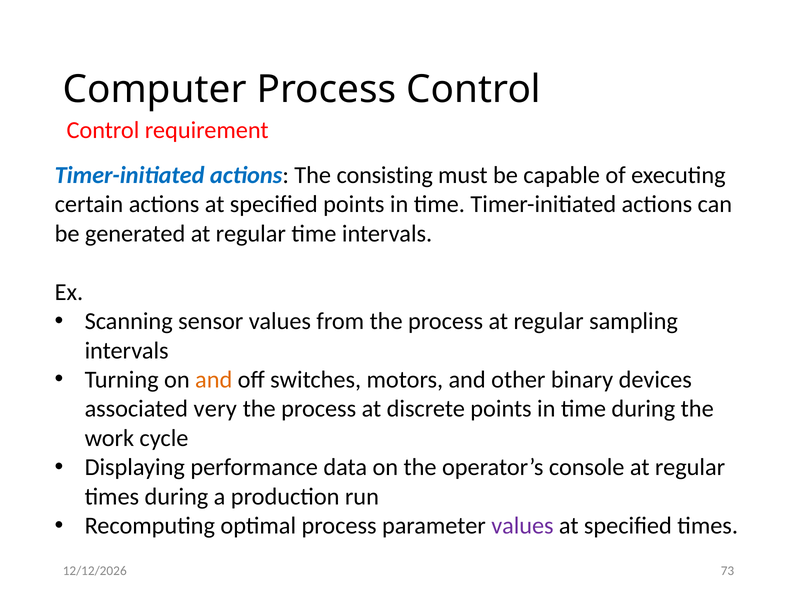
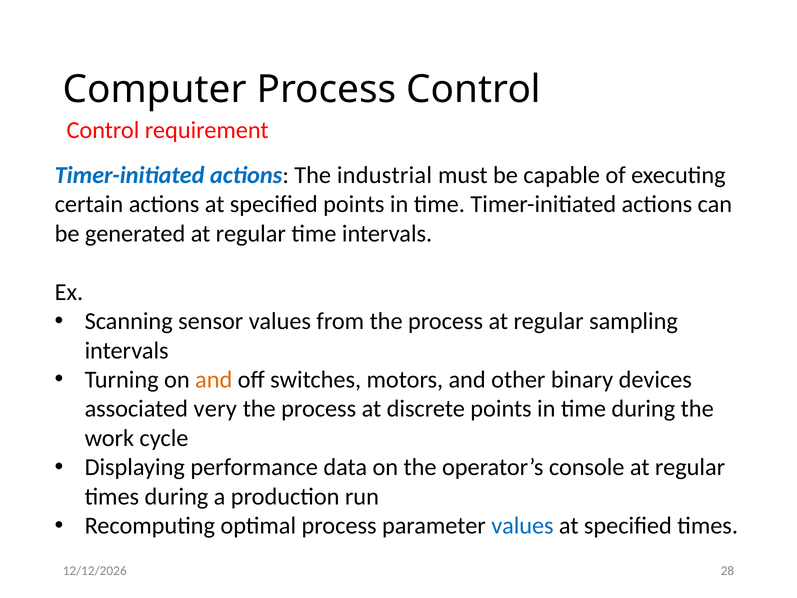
consisting: consisting -> industrial (384, 175)
values colour: purple -> blue (522, 526)
73: 73 -> 28 (728, 571)
